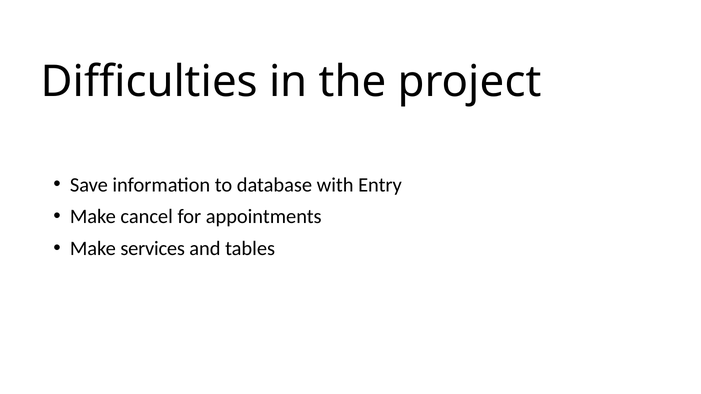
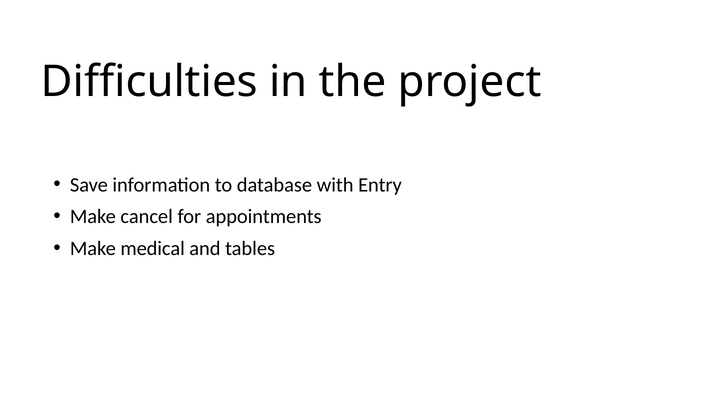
services: services -> medical (153, 249)
